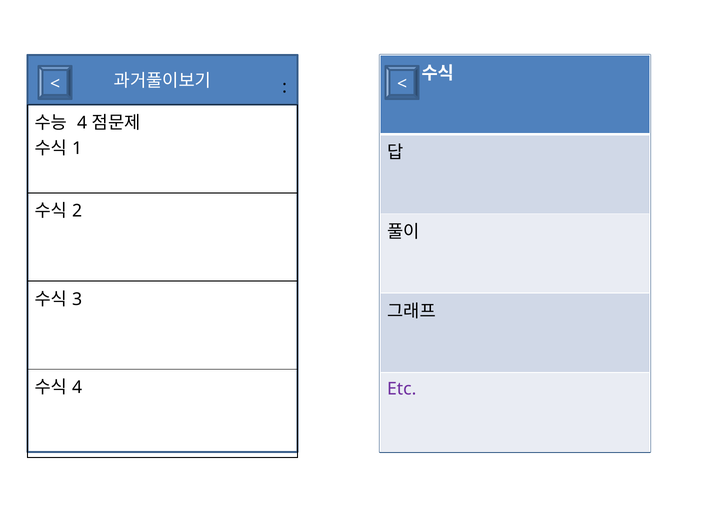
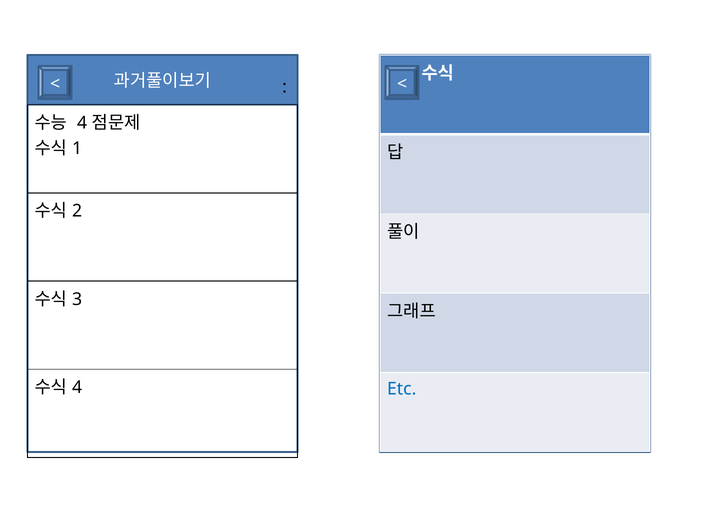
Etc colour: purple -> blue (402, 389)
